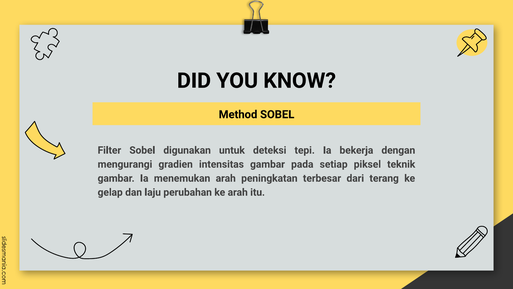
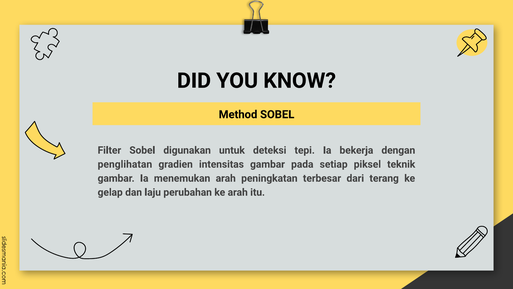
mengurangi: mengurangi -> penglihatan (125, 164)
